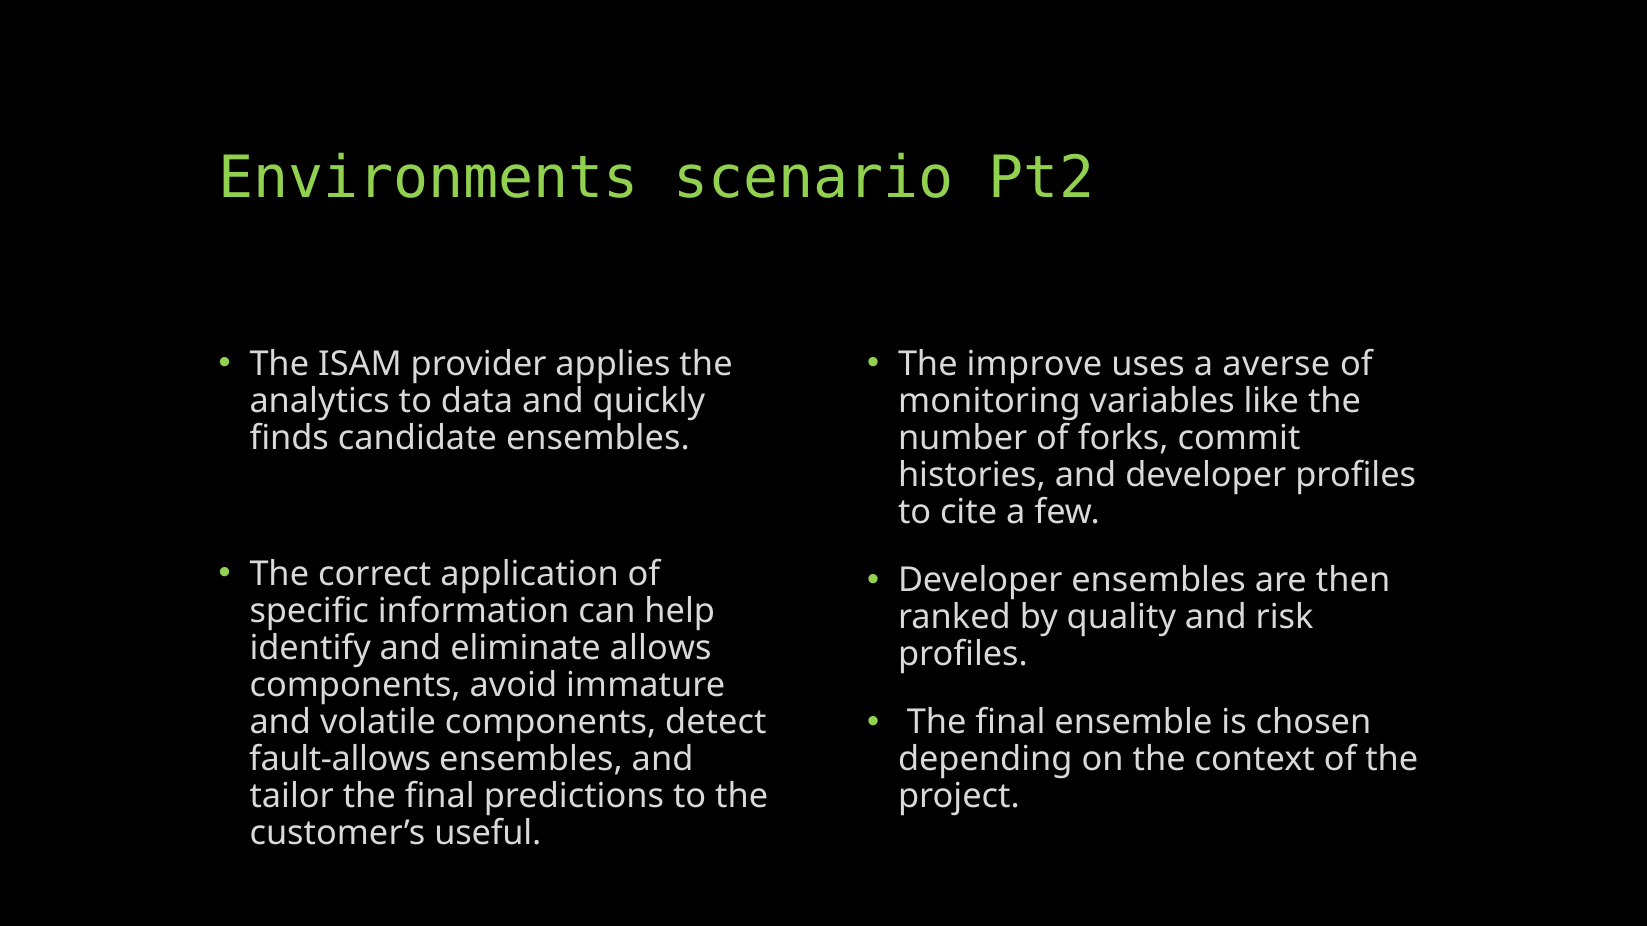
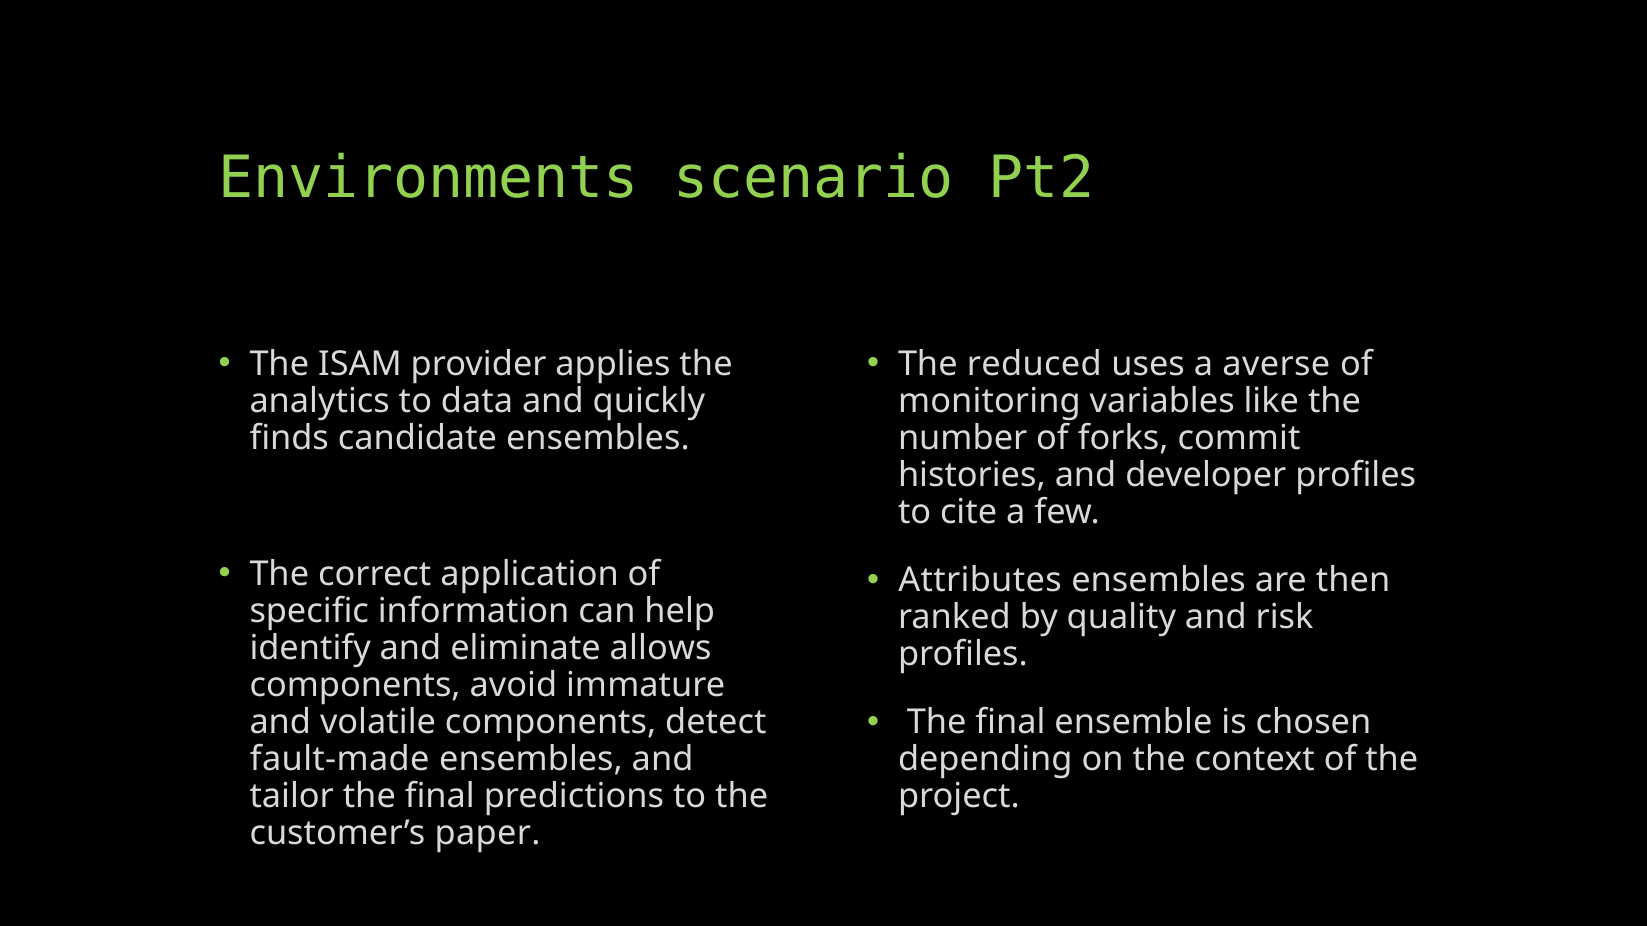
improve: improve -> reduced (1034, 364)
Developer: Developer -> Attributes (980, 580)
fault-allows: fault-allows -> fault-made (340, 759)
useful: useful -> paper (488, 834)
